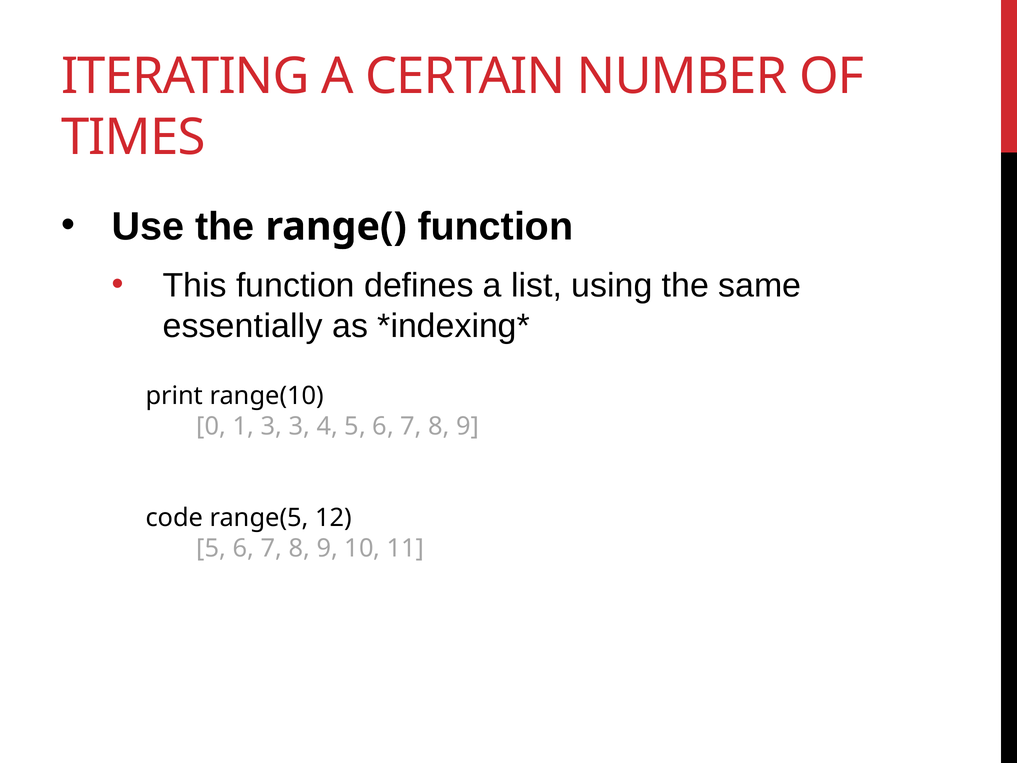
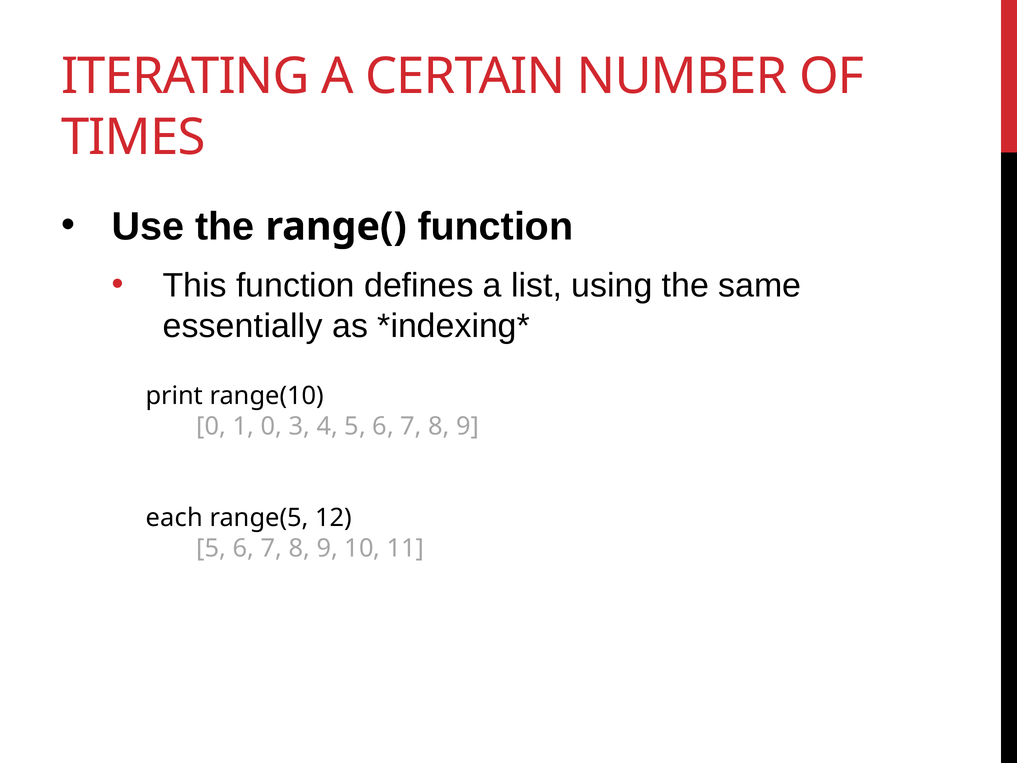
1 3: 3 -> 0 (271, 426)
code: code -> each (174, 518)
